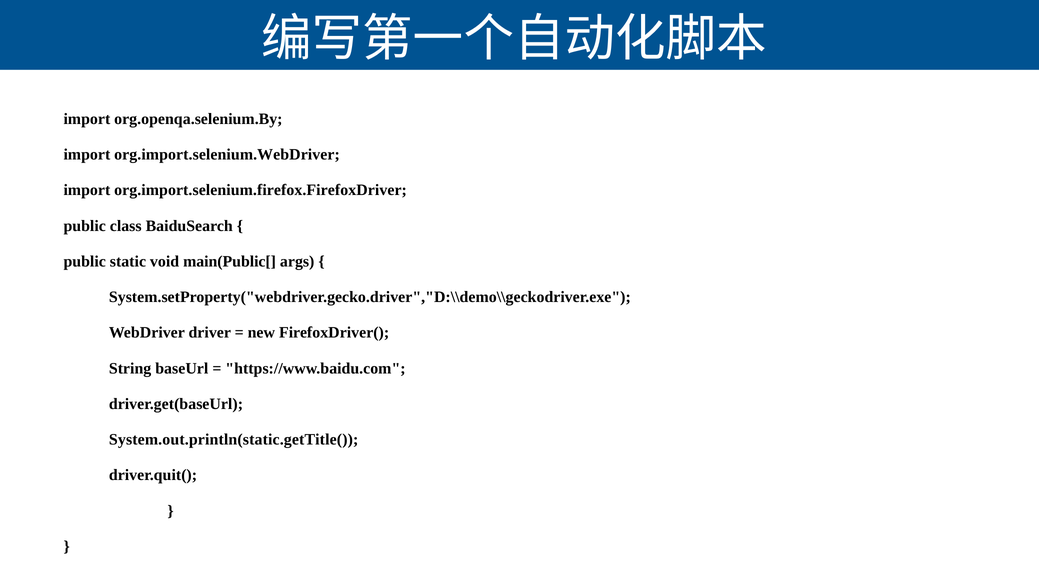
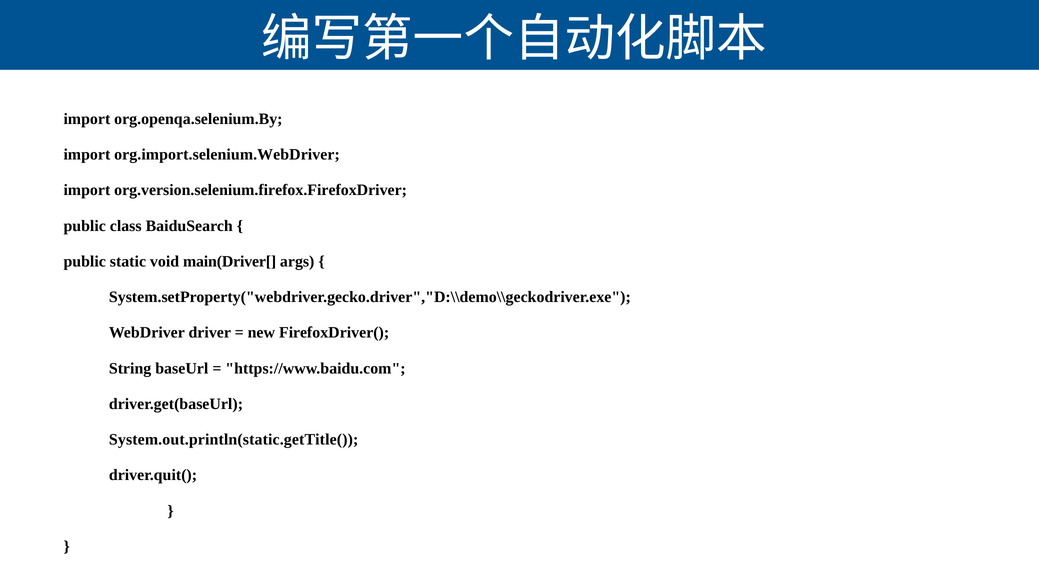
org.import.selenium.firefox.FirefoxDriver: org.import.selenium.firefox.FirefoxDriver -> org.version.selenium.firefox.FirefoxDriver (261, 190)
main(Public[: main(Public[ -> main(Driver[ (230, 261)
